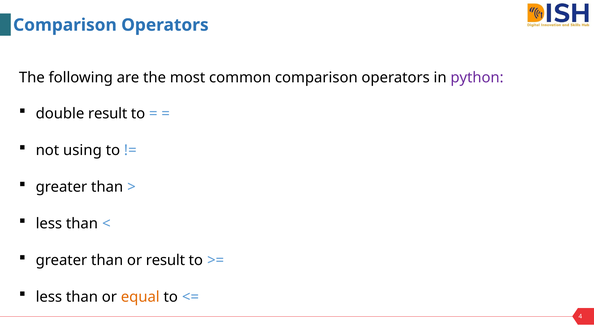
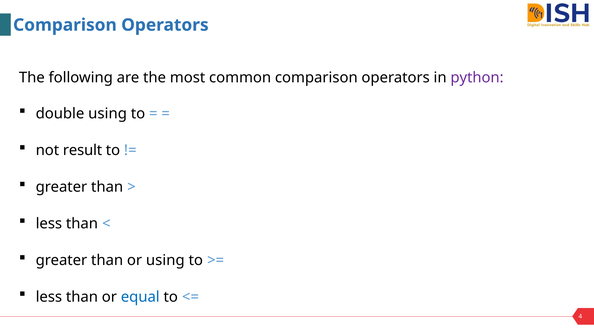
double result: result -> using (108, 114)
using: using -> result (83, 150)
or result: result -> using (165, 260)
equal colour: orange -> blue (140, 297)
